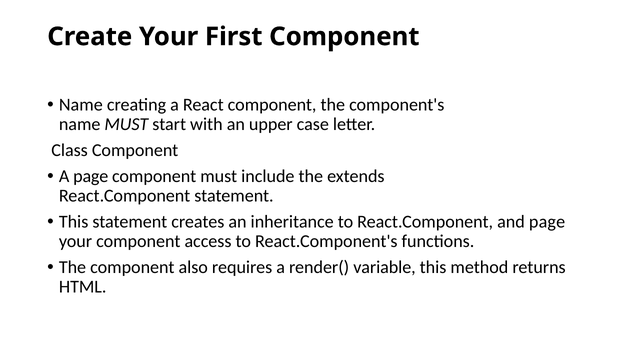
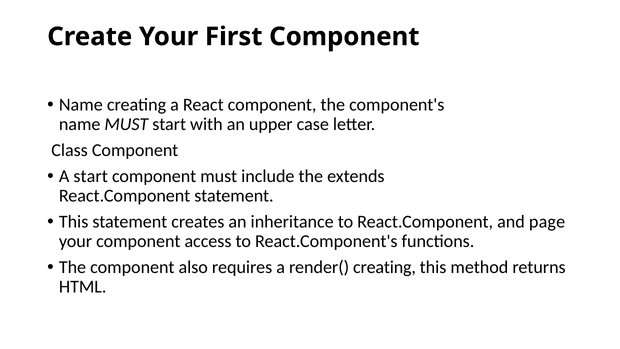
A page: page -> start (91, 176)
render( variable: variable -> creating (385, 267)
